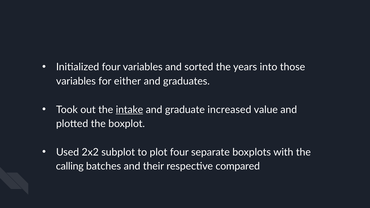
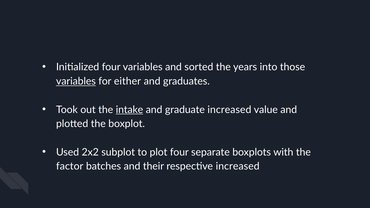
variables underline: none -> present (76, 81)
calling: calling -> factor (70, 166)
respective compared: compared -> increased (238, 166)
